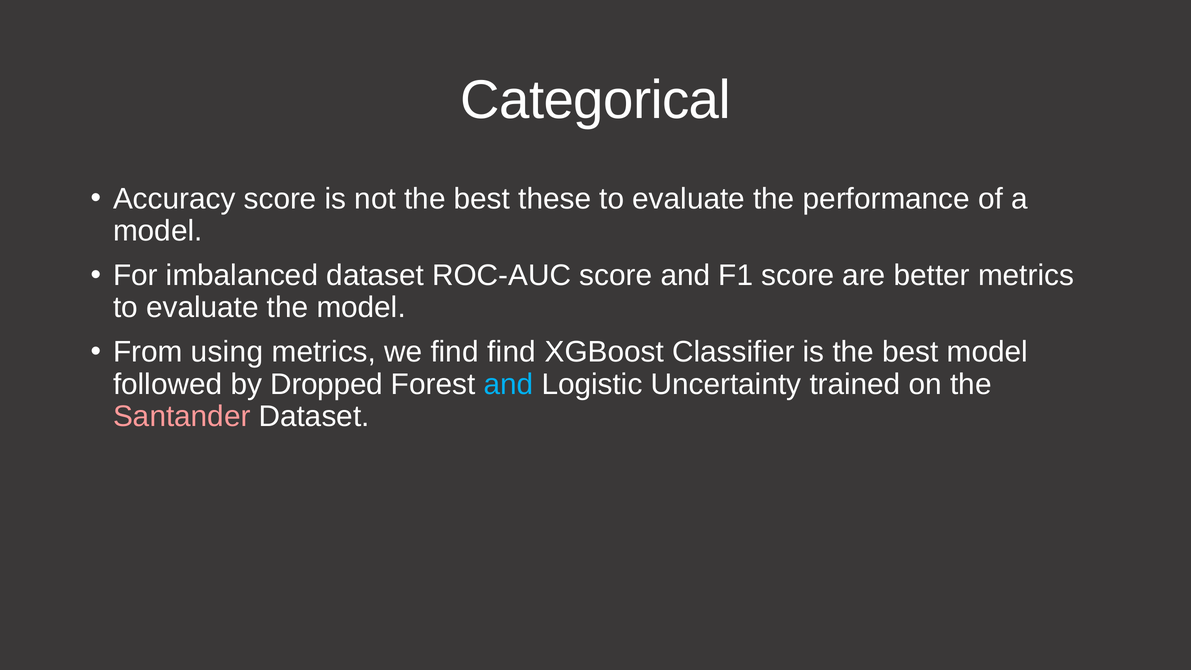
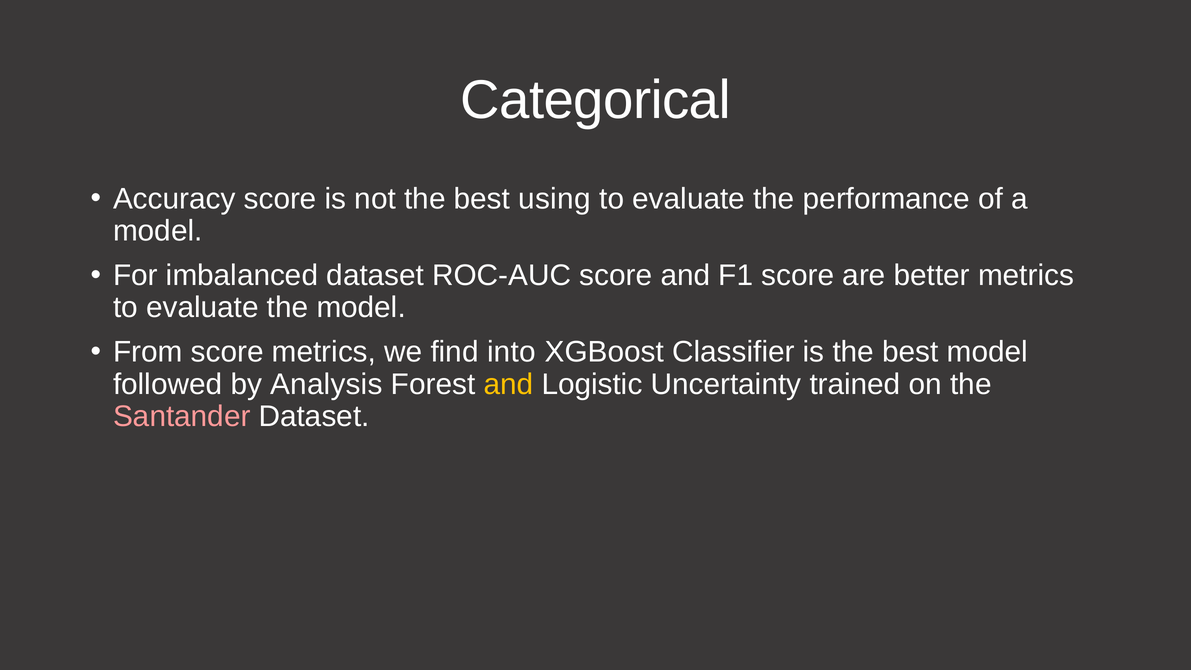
these: these -> using (555, 199)
From using: using -> score (227, 352)
find find: find -> into (511, 352)
Dropped: Dropped -> Analysis (326, 384)
and colour: light blue -> yellow (508, 384)
